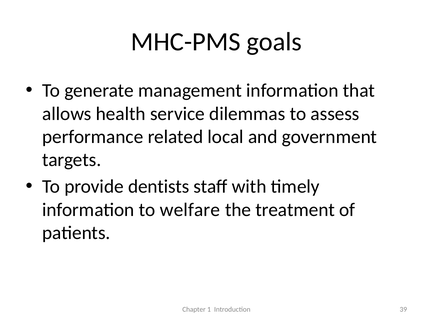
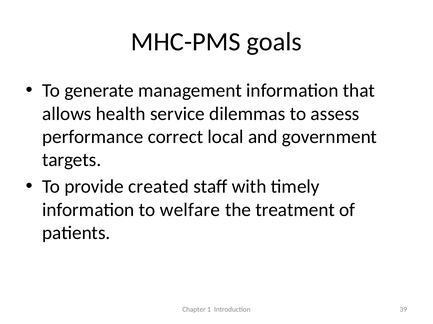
related: related -> correct (175, 137)
dentists: dentists -> created (159, 187)
